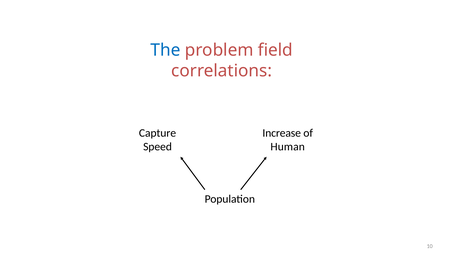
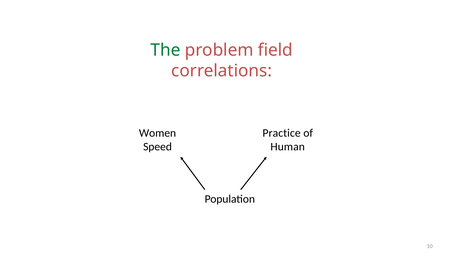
The colour: blue -> green (166, 50)
Capture: Capture -> Women (158, 133)
Increase: Increase -> Practice (282, 133)
